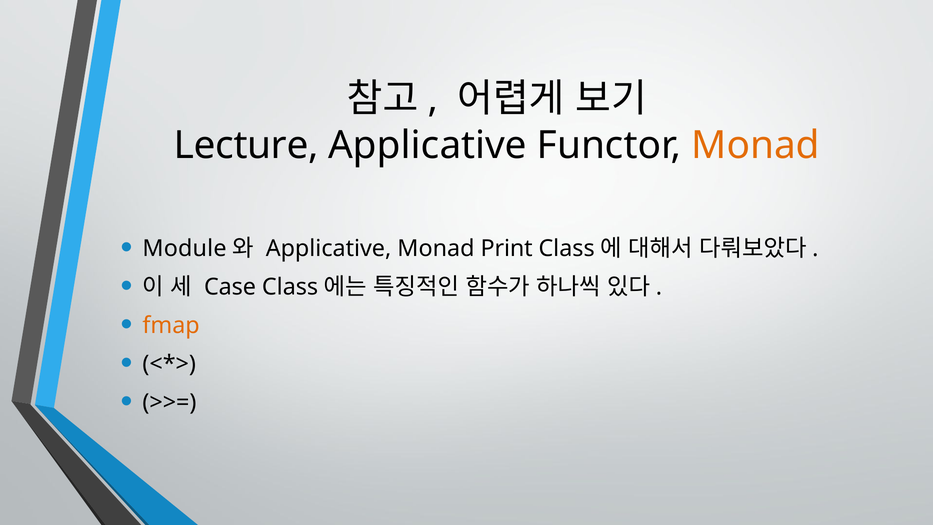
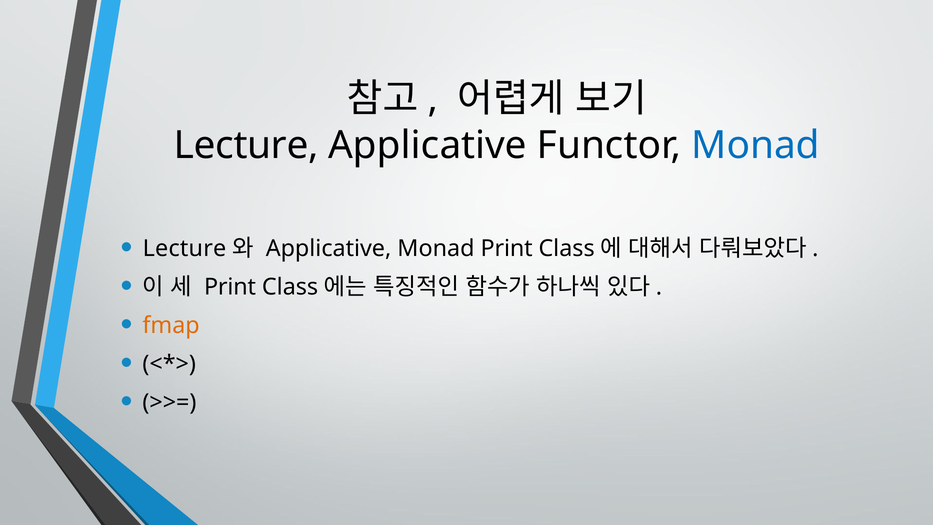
Monad colour: orange -> blue (756, 146)
Module: Module -> Lecture (184, 248)
Case: Case -> Print (230, 287)
